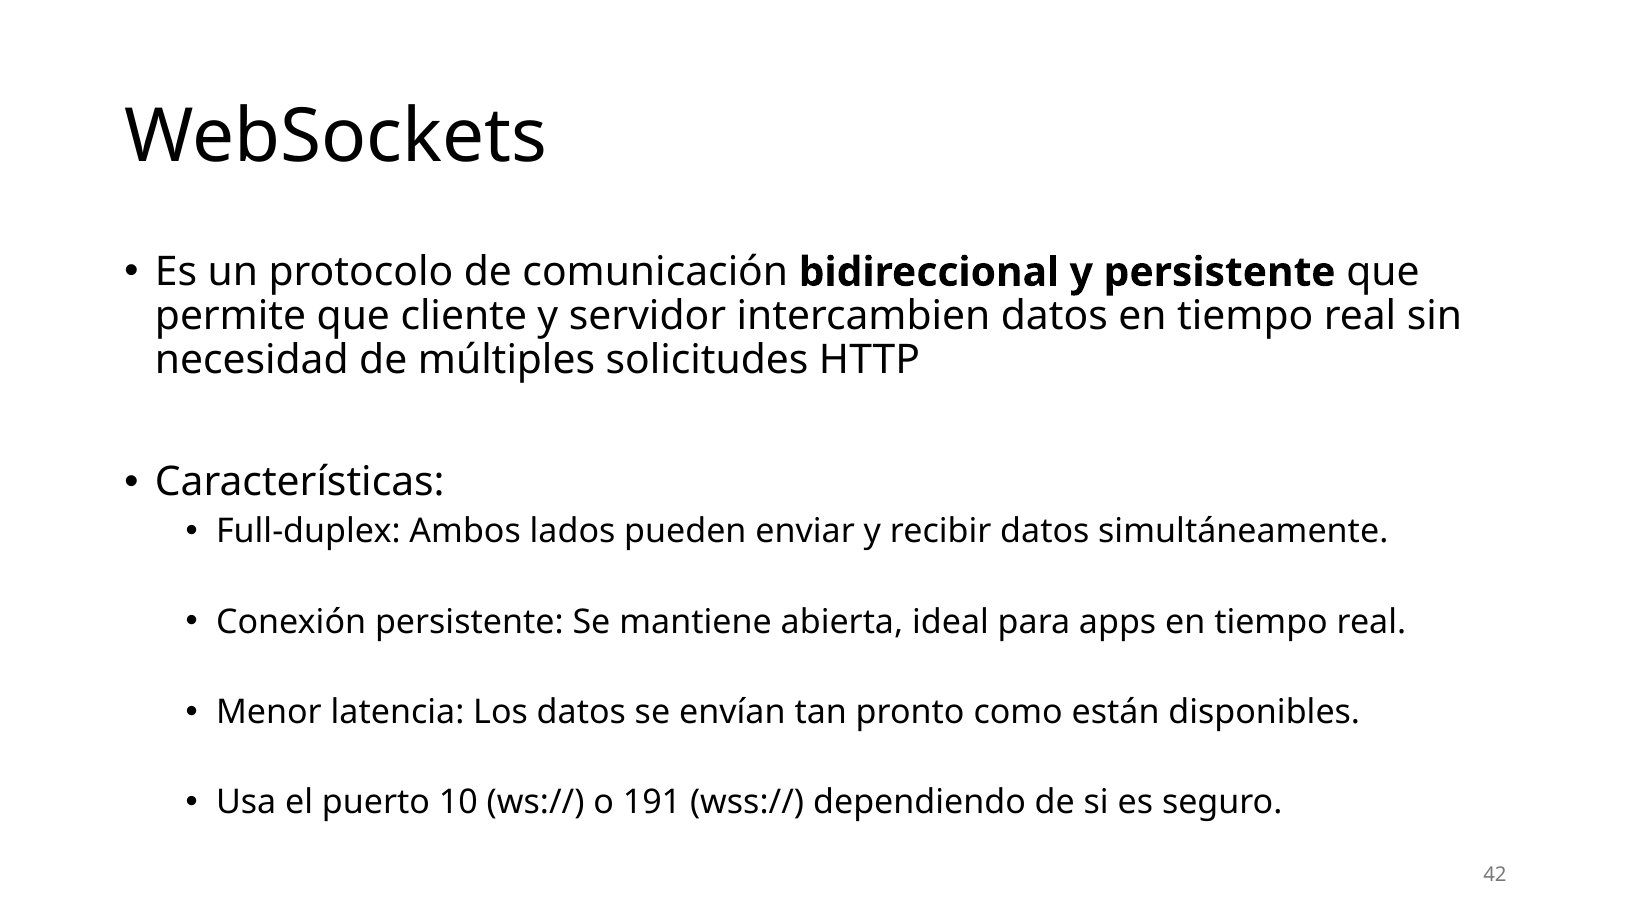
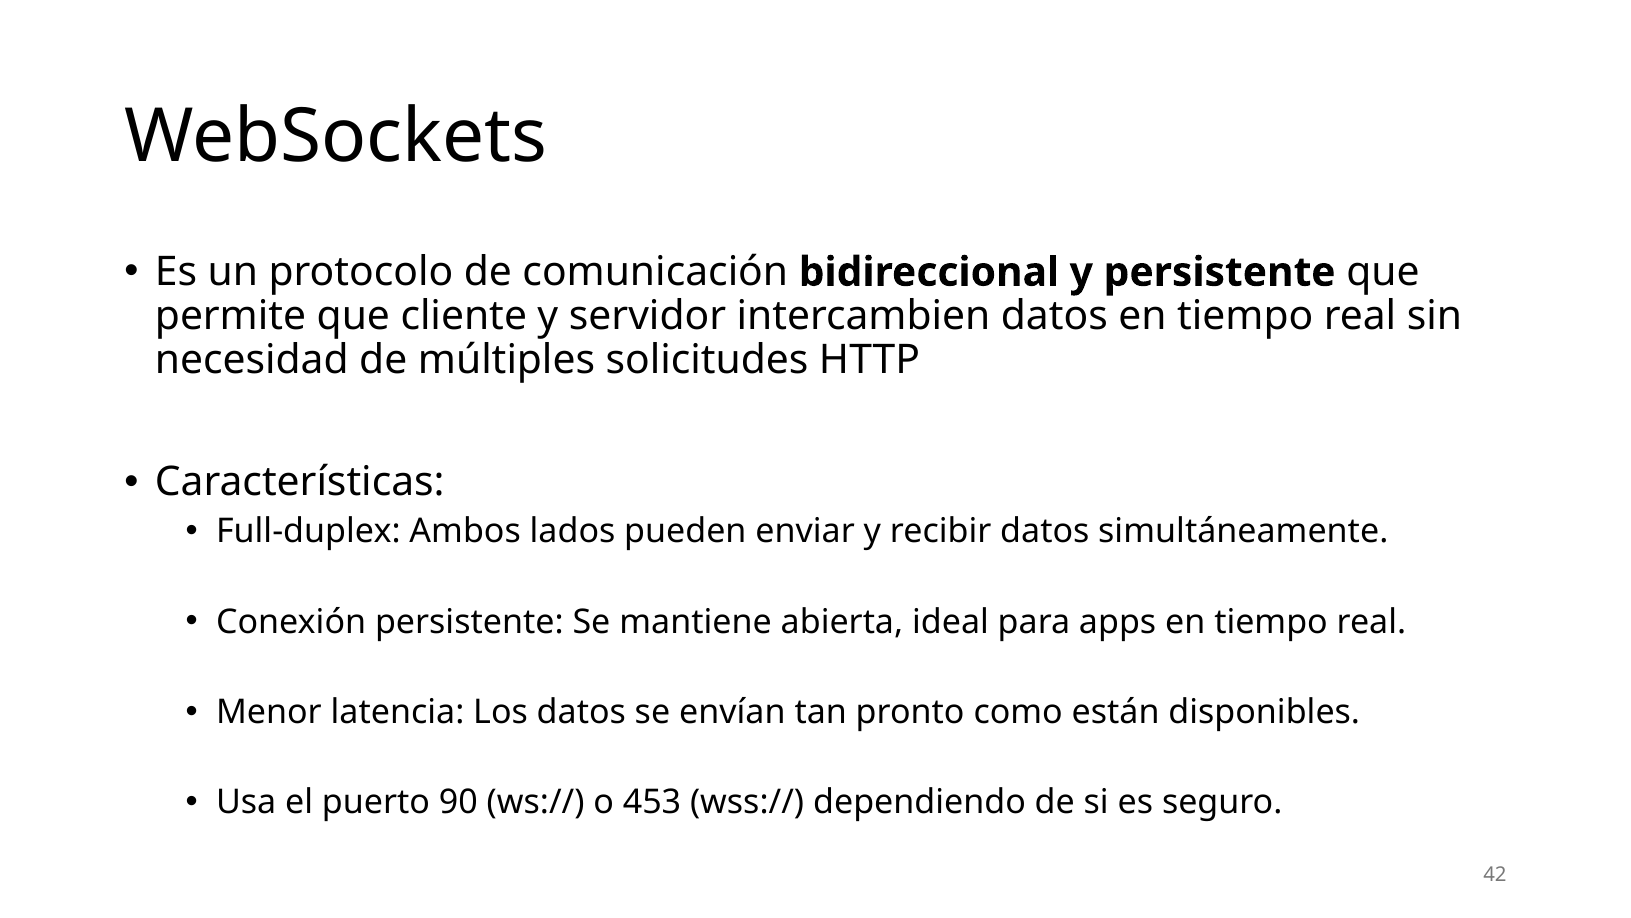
10: 10 -> 90 (458, 802)
191: 191 -> 453 (652, 802)
